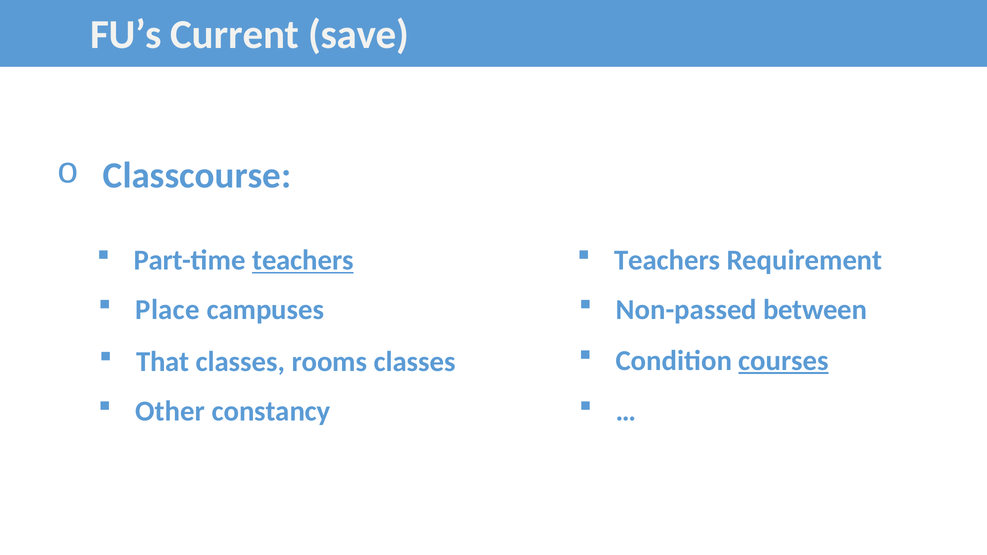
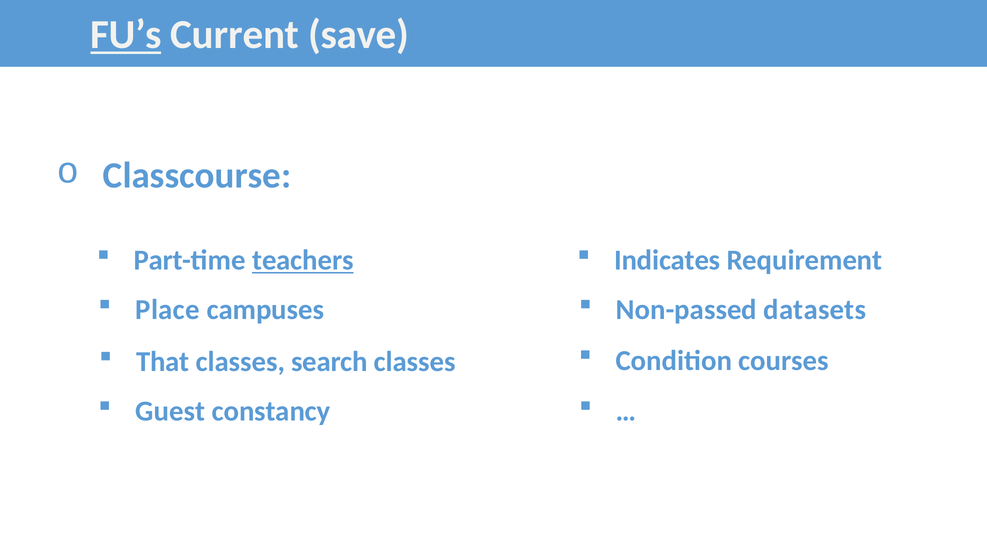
FU’s underline: none -> present (126, 35)
Teachers: Teachers -> Indicates (667, 260)
between: between -> datasets (815, 310)
courses underline: present -> none (784, 361)
rooms: rooms -> search (329, 362)
Other: Other -> Guest (170, 411)
